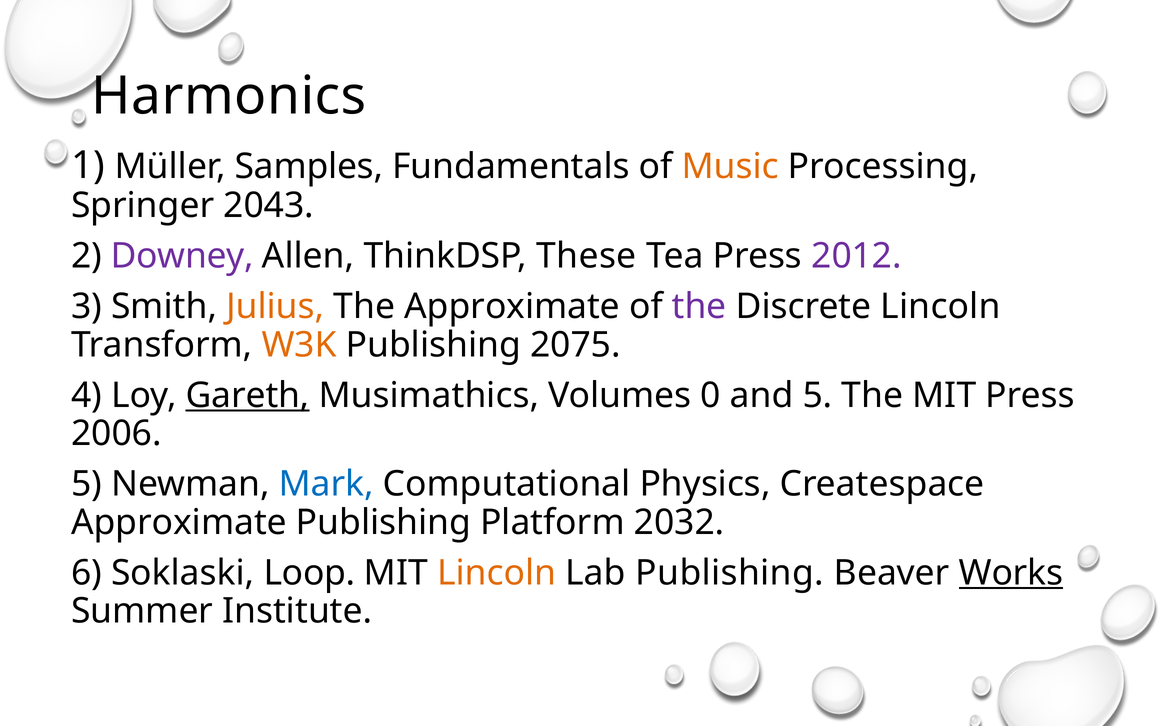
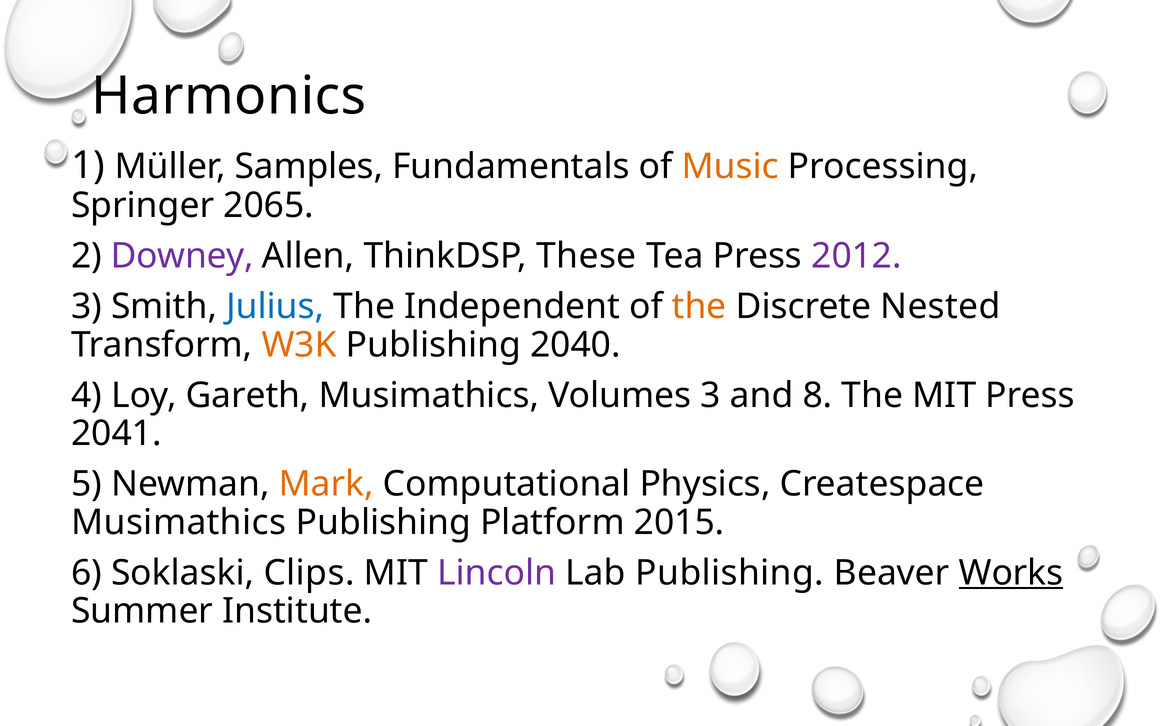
2043: 2043 -> 2065 (269, 206)
Julius colour: orange -> blue (275, 307)
The Approximate: Approximate -> Independent (512, 307)
the colour: purple -> orange (699, 307)
Discrete Lincoln: Lincoln -> Nested (940, 307)
2075: 2075 -> 2040 (575, 345)
Gareth underline: present -> none (248, 395)
Volumes 0: 0 -> 3 (711, 395)
and 5: 5 -> 8 (818, 395)
2006: 2006 -> 2041 (116, 434)
Mark colour: blue -> orange (326, 484)
Approximate: Approximate -> Musimathics (179, 523)
2032: 2032 -> 2015 (679, 523)
Loop: Loop -> Clips (309, 573)
Lincoln colour: orange -> purple (497, 573)
